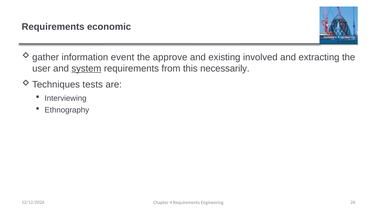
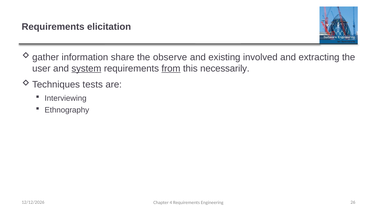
economic: economic -> elicitation (109, 27)
event: event -> share (123, 57)
approve: approve -> observe (170, 57)
from underline: none -> present (171, 68)
